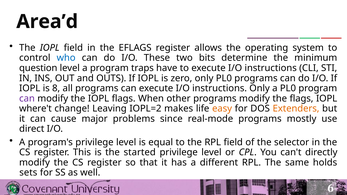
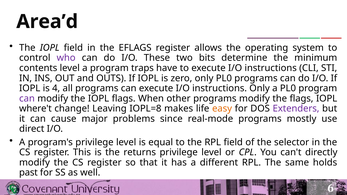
who colour: blue -> purple (66, 58)
question: question -> contents (38, 68)
8: 8 -> 4 (56, 88)
IOPL=2: IOPL=2 -> IOPL=8 (145, 109)
Extenders colour: orange -> purple (296, 109)
started: started -> returns (140, 152)
sets: sets -> past (28, 173)
